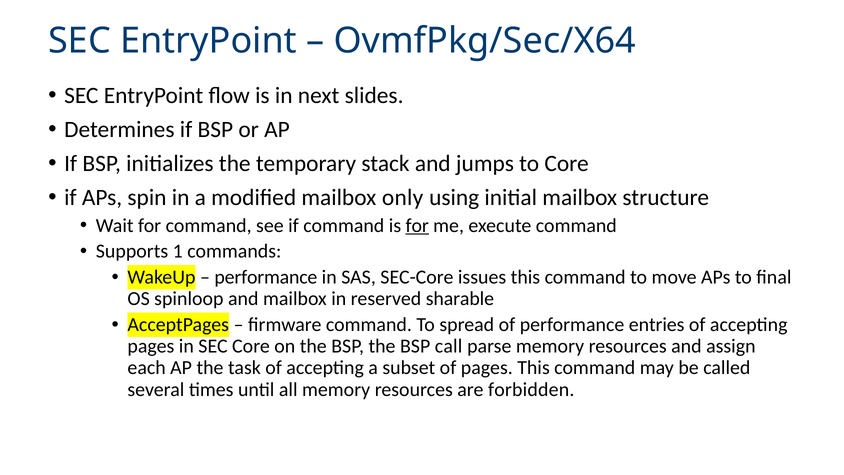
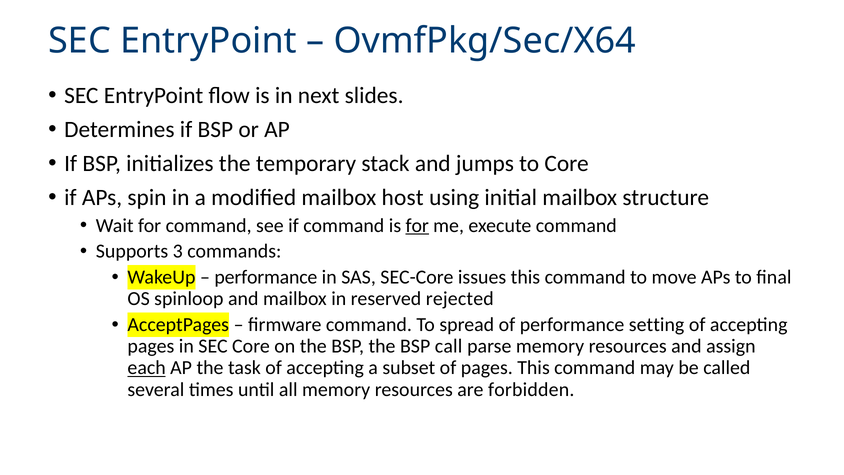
only: only -> host (403, 198)
1: 1 -> 3 (178, 251)
sharable: sharable -> rejected (460, 299)
entries: entries -> setting (657, 325)
each underline: none -> present (147, 368)
